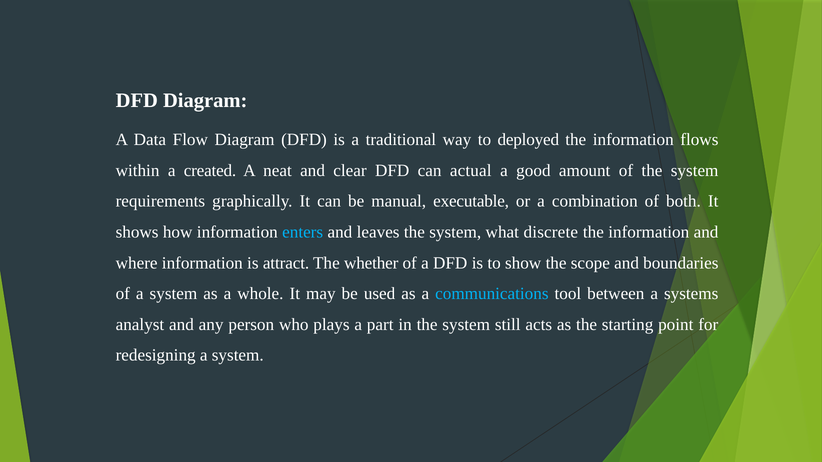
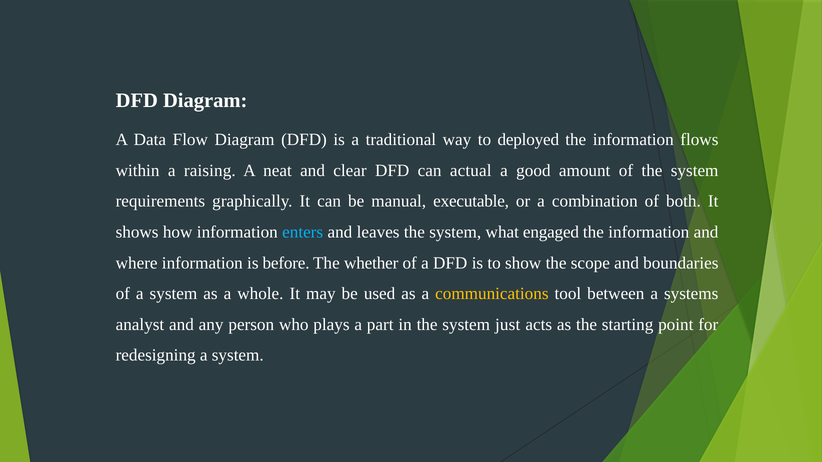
created: created -> raising (210, 171)
discrete: discrete -> engaged (551, 232)
attract: attract -> before (286, 263)
communications colour: light blue -> yellow (492, 294)
still: still -> just (508, 325)
